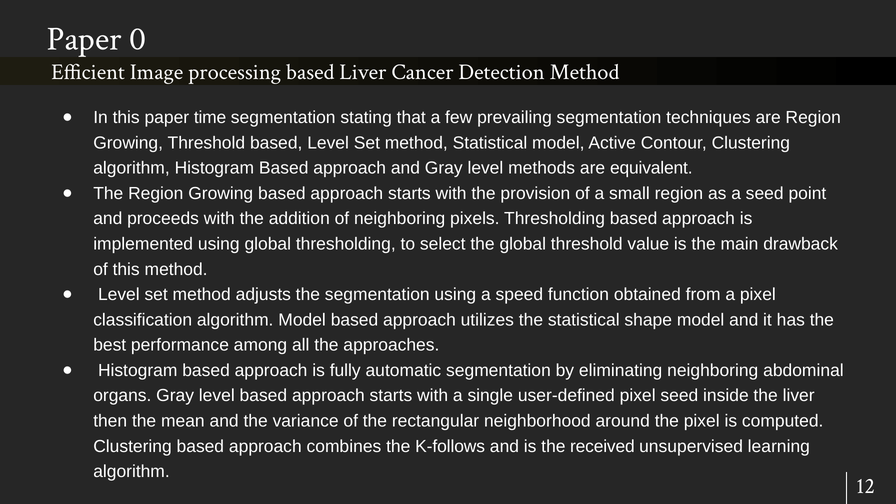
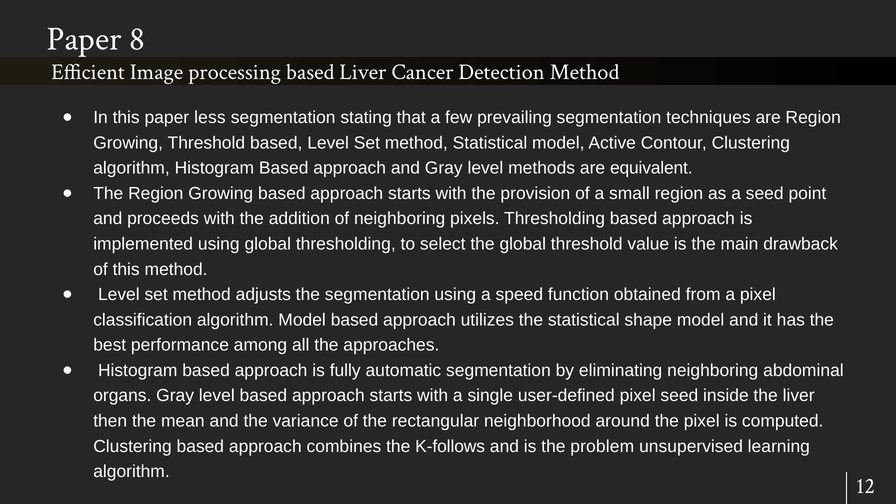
0: 0 -> 8 (137, 39)
time: time -> less (210, 118)
received: received -> problem (602, 446)
